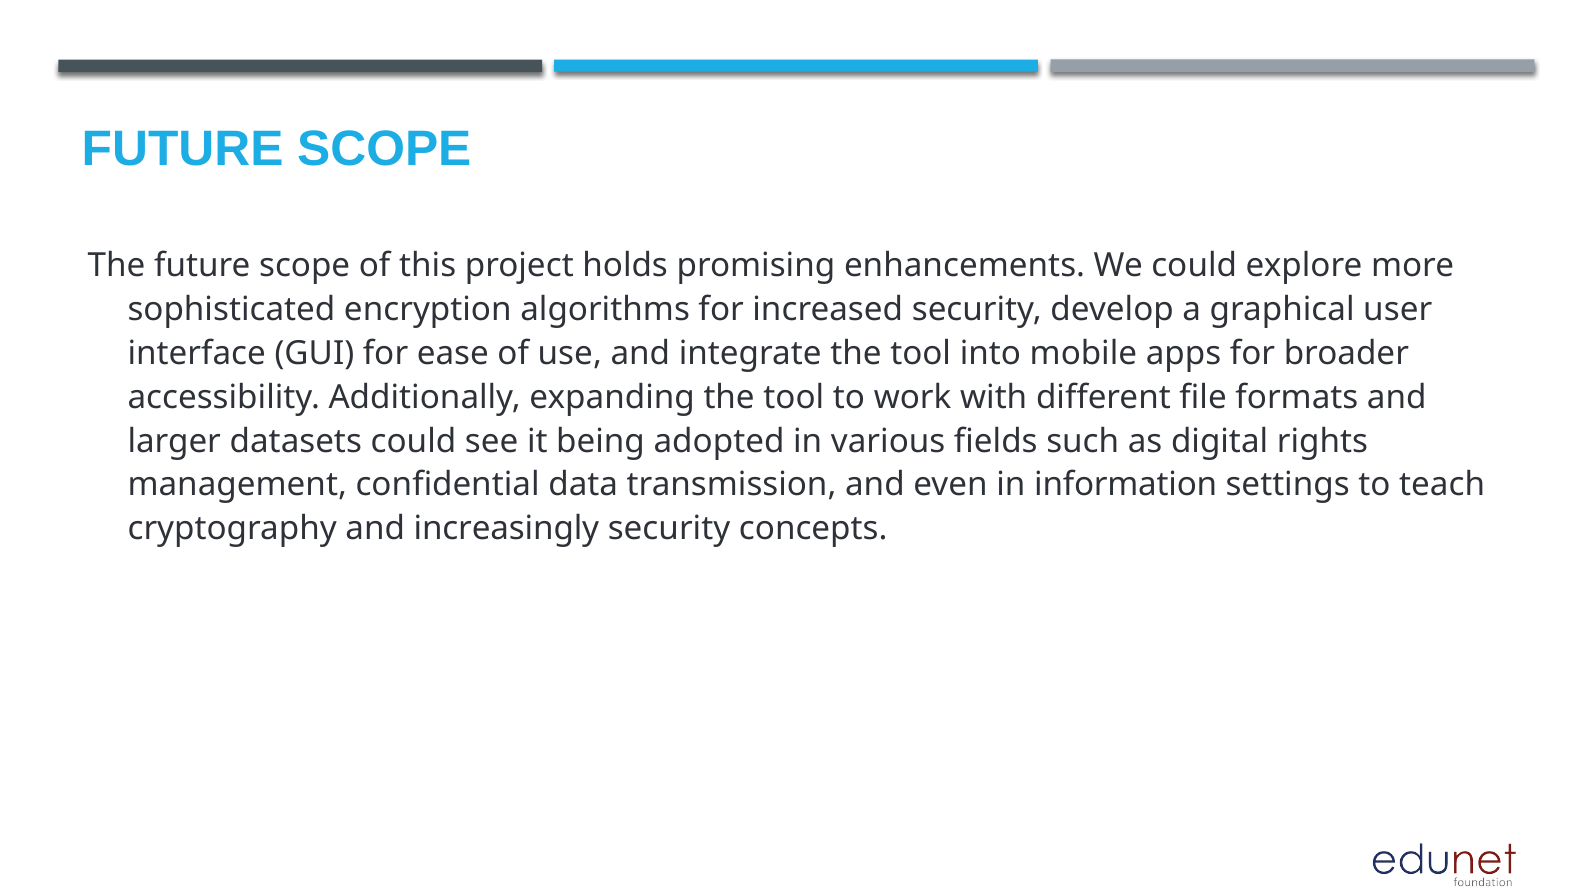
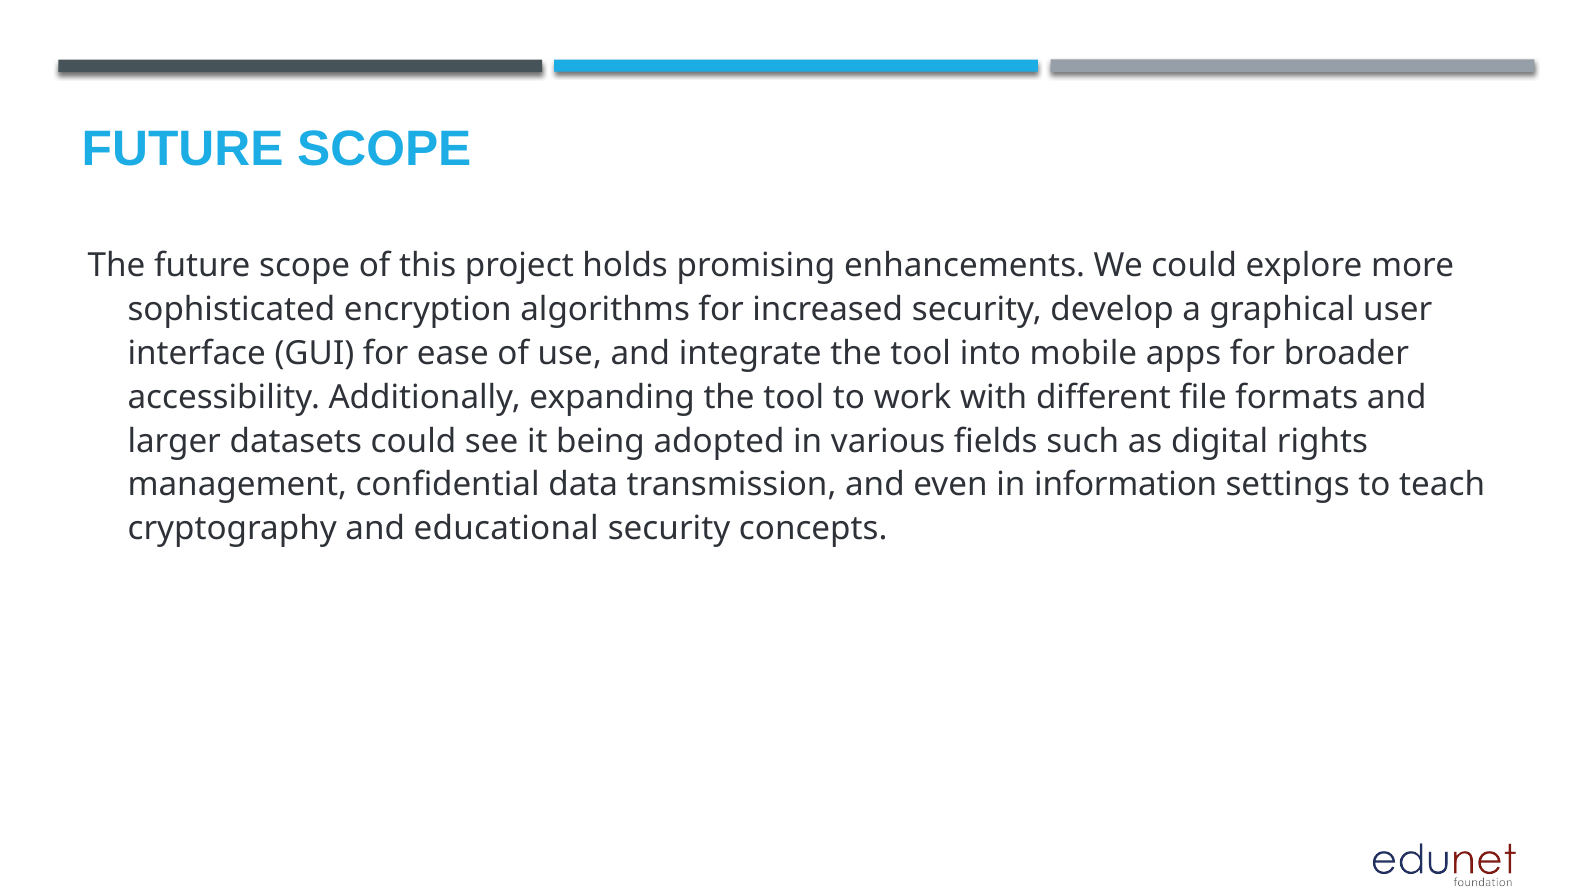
increasingly: increasingly -> educational (506, 529)
